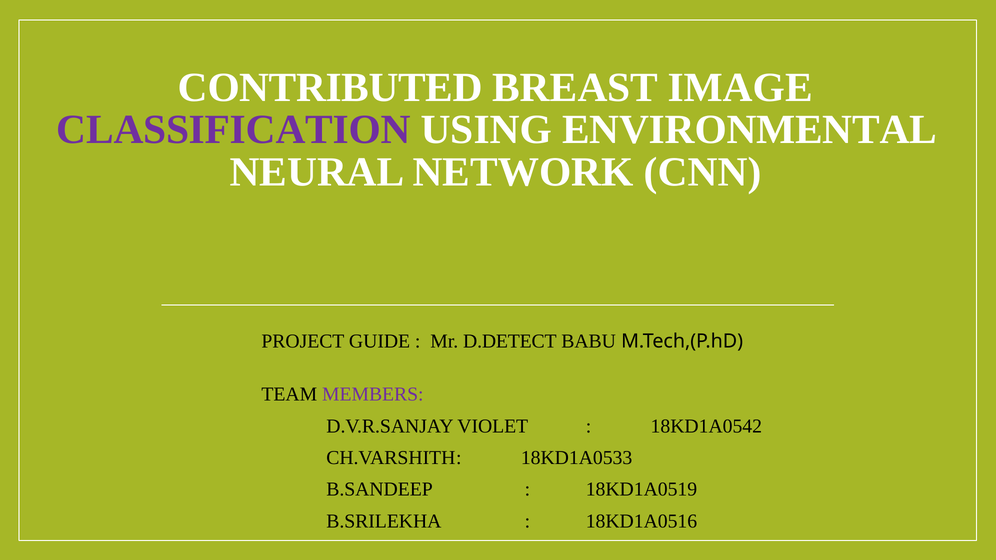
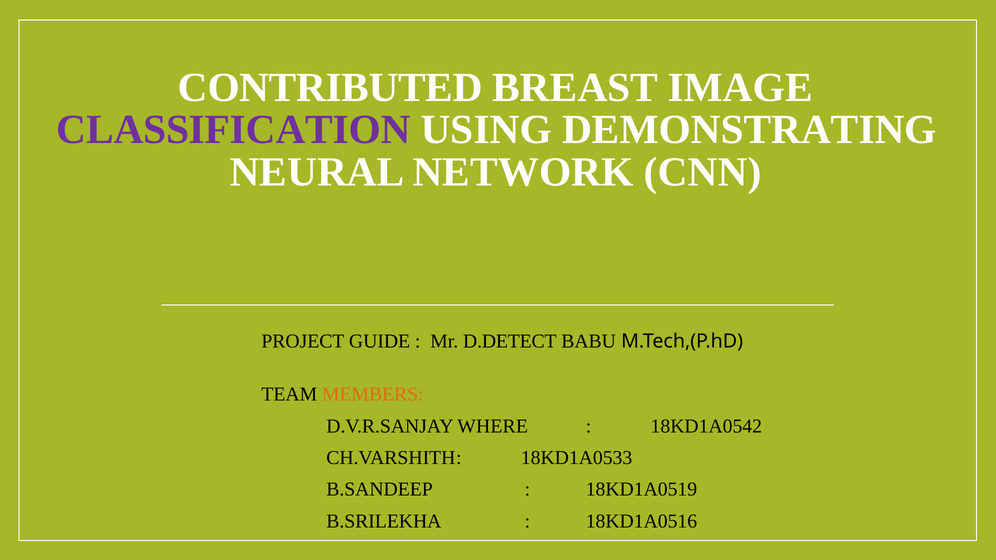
ENVIRONMENTAL: ENVIRONMENTAL -> DEMONSTRATING (749, 130)
MEMBERS colour: purple -> orange (373, 395)
VIOLET: VIOLET -> WHERE (493, 426)
